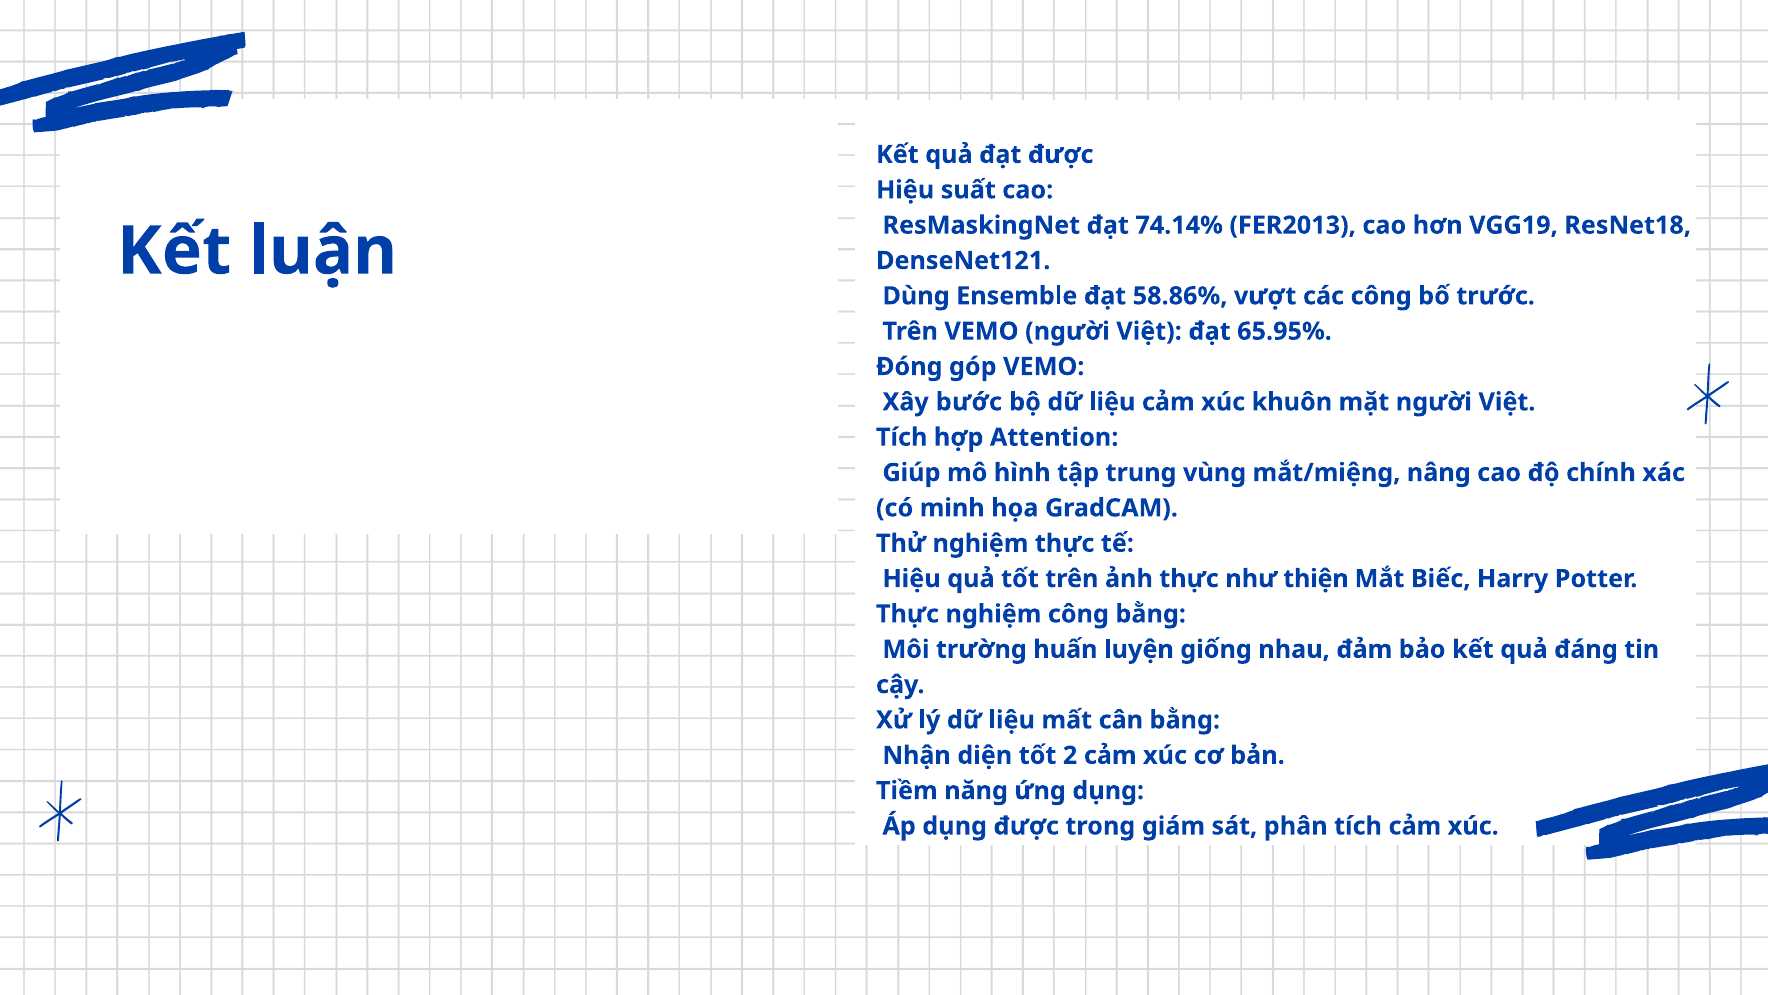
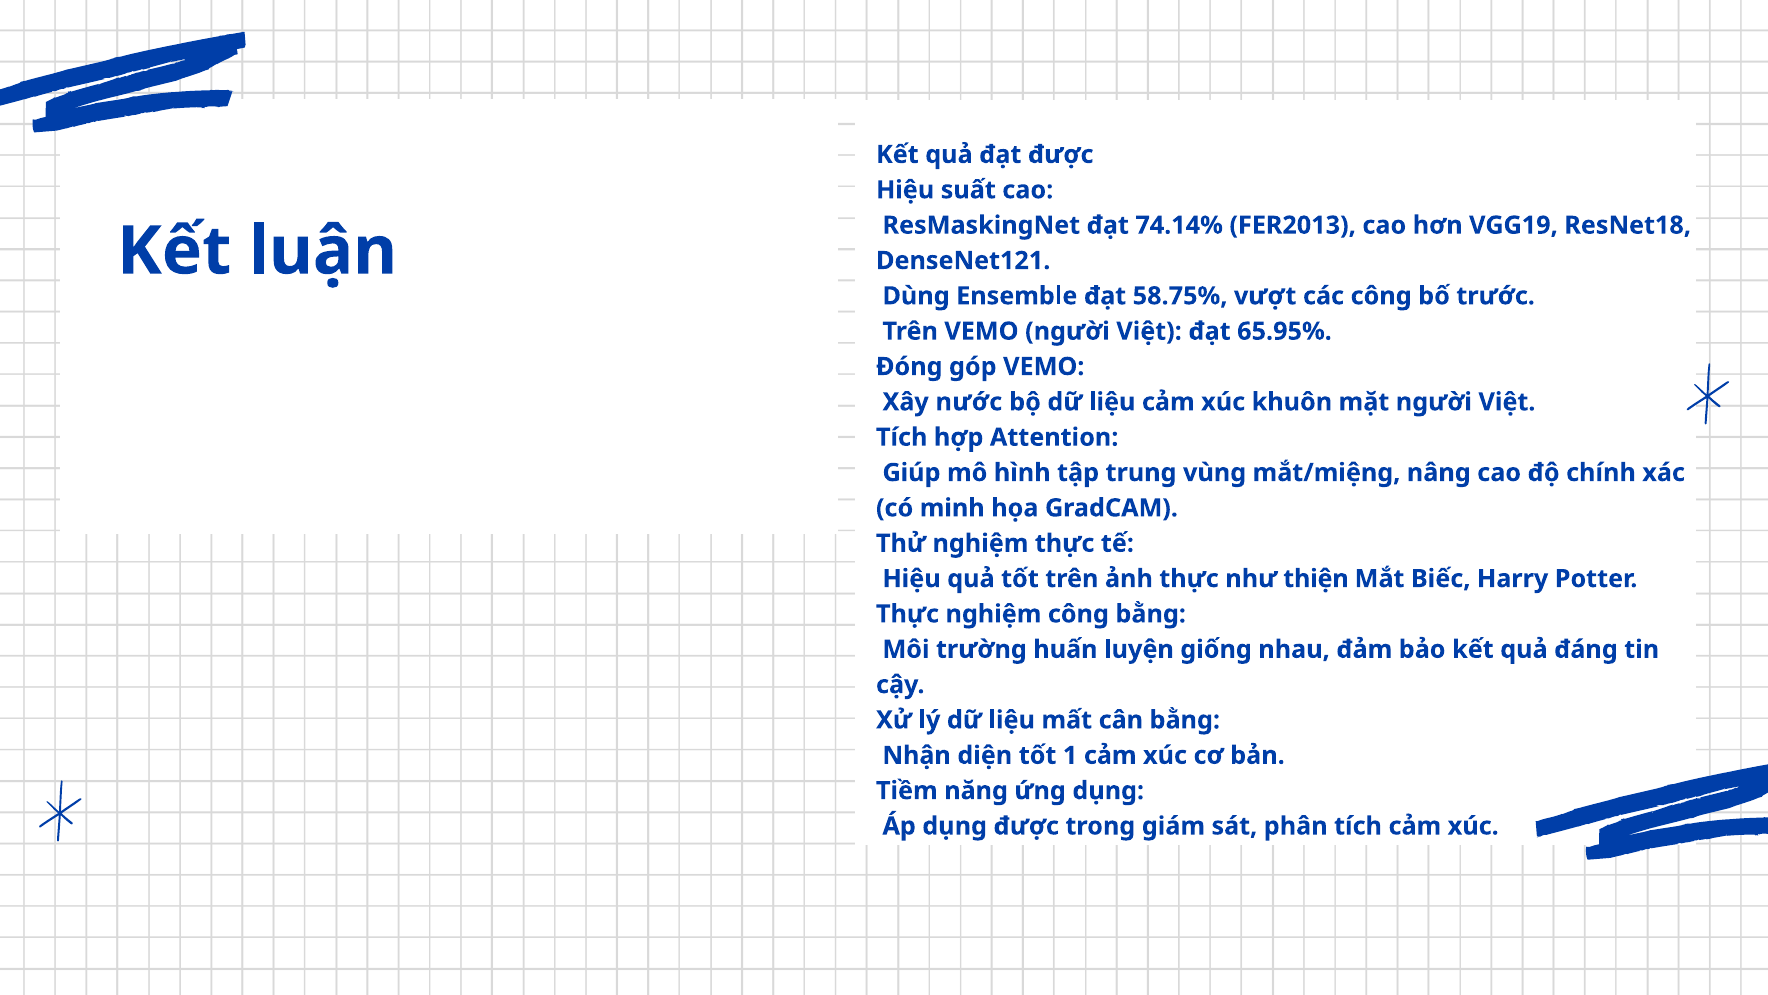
58.86%: 58.86% -> 58.75% (1180, 296)
bước: bước -> nước (969, 402)
2: 2 -> 1 (1070, 755)
